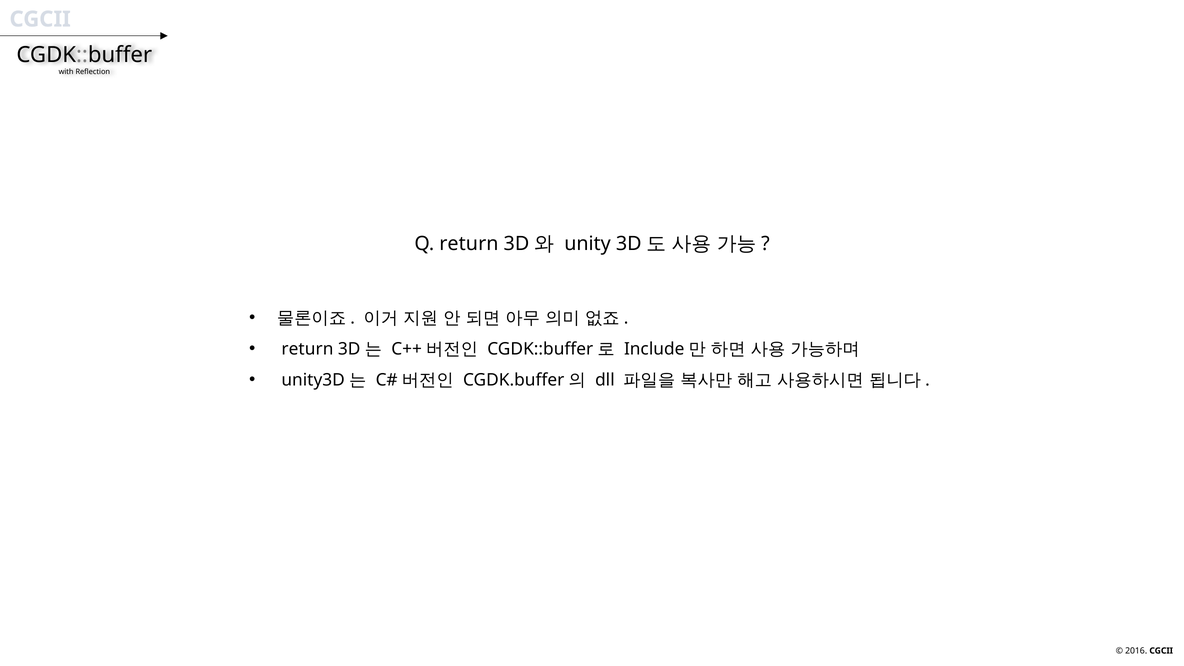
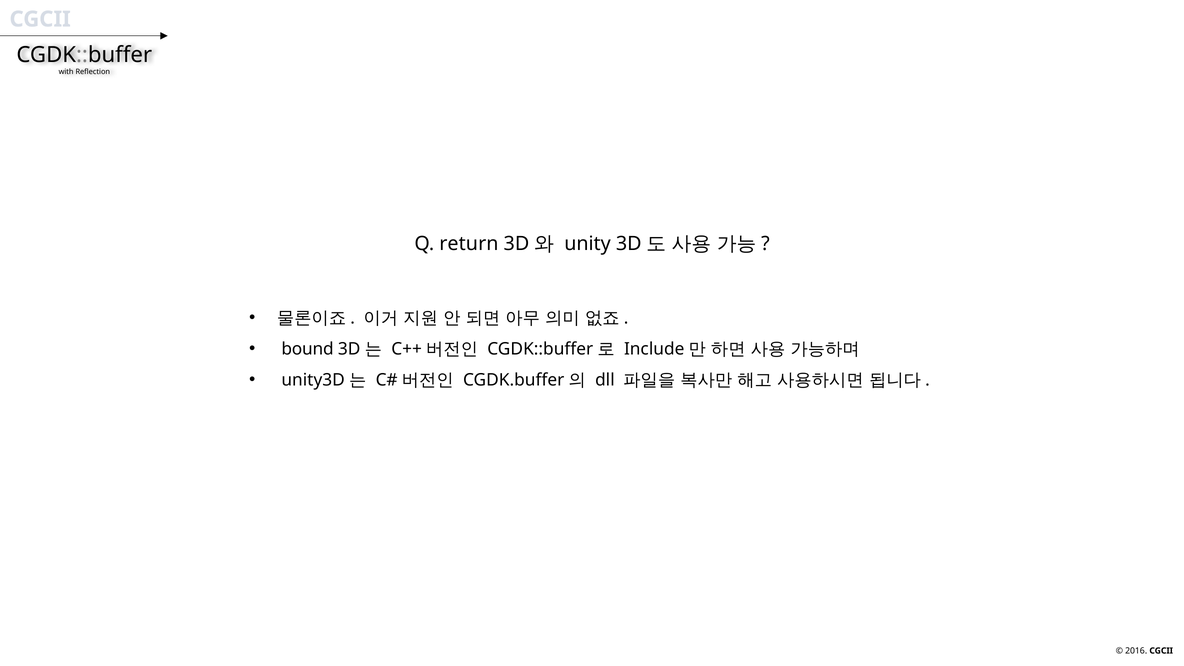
return: return -> bound (308, 349)
